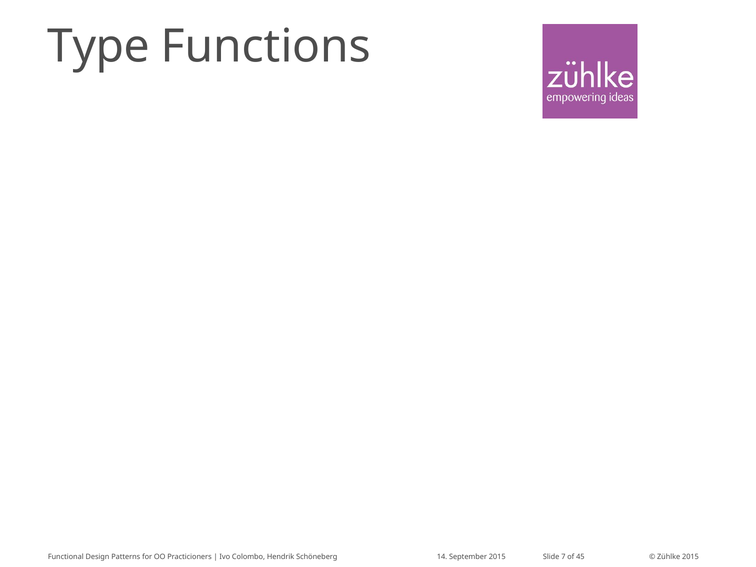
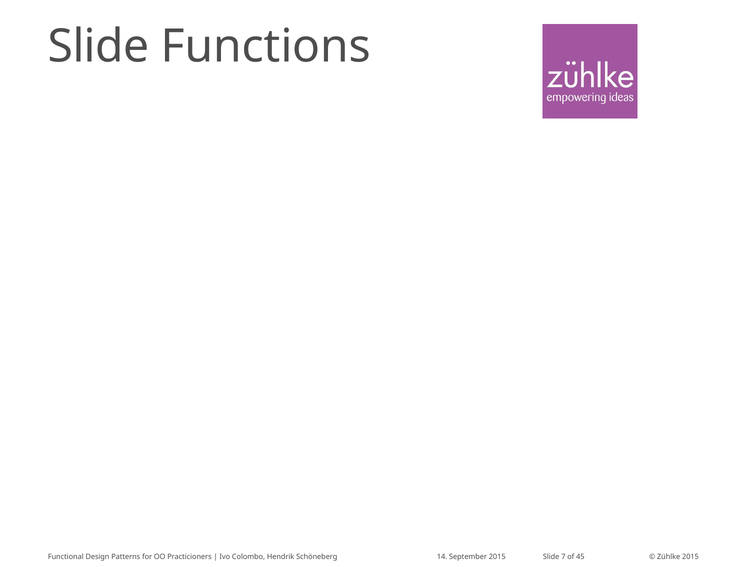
Type: Type -> Slide (99, 46)
